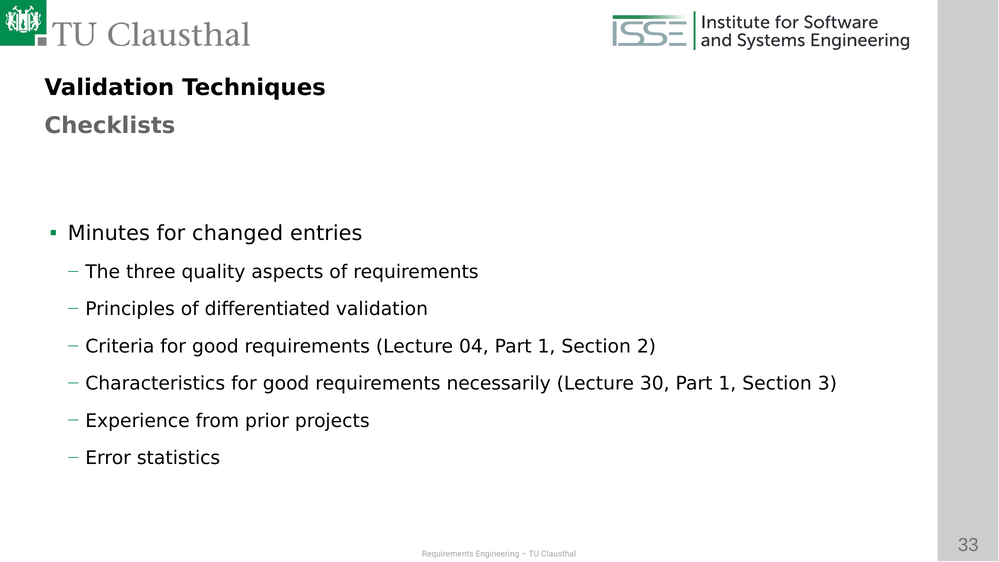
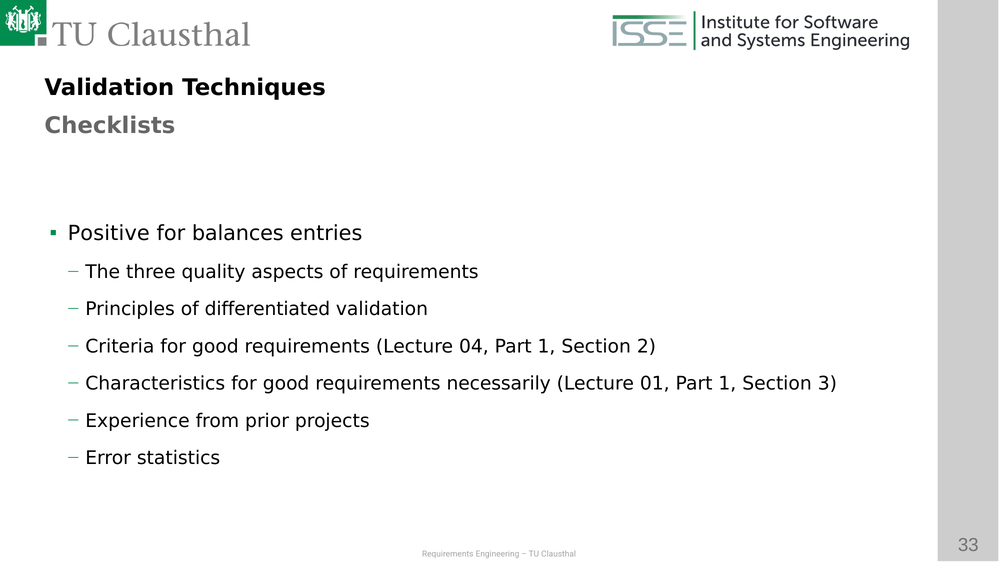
Minutes: Minutes -> Positive (109, 234)
changed: changed -> balances (238, 234)
30: 30 -> 01 (655, 384)
